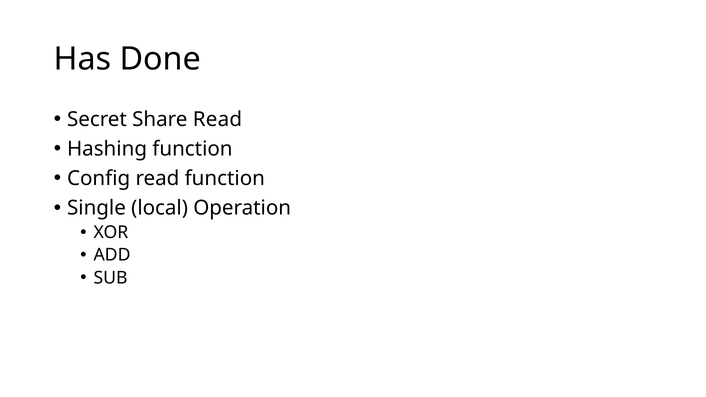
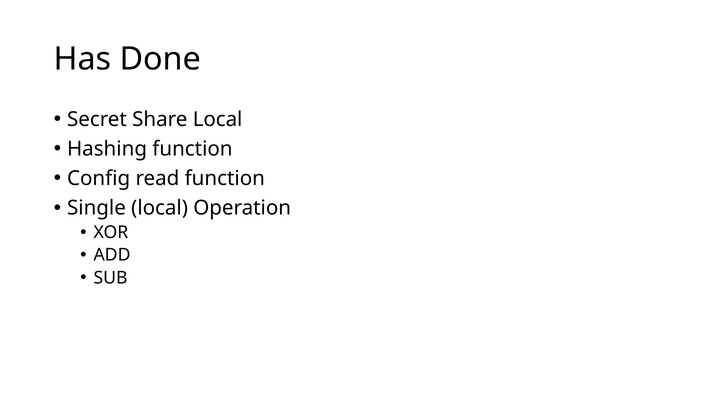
Share Read: Read -> Local (218, 119)
